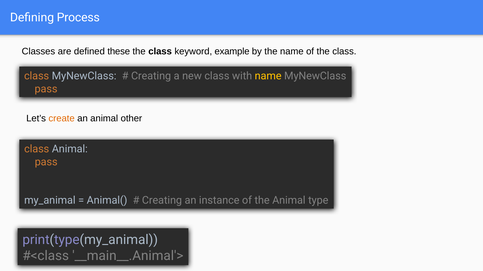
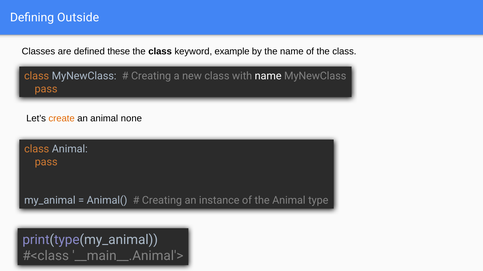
Process: Process -> Outside (78, 18)
name colour: yellow -> white (268, 76)
other: other -> none (131, 119)
